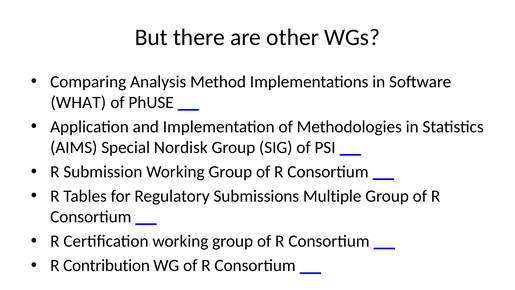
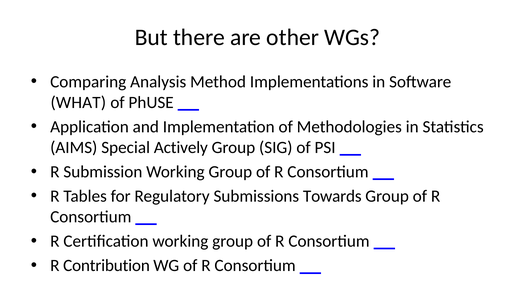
Nordisk: Nordisk -> Actively (181, 147)
Multiple: Multiple -> Towards (332, 196)
